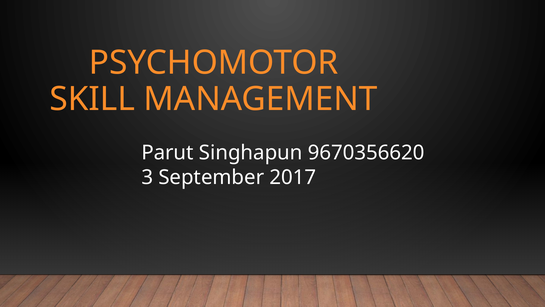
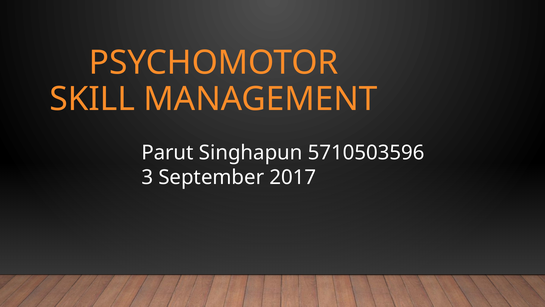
9670356620: 9670356620 -> 5710503596 (366, 153)
